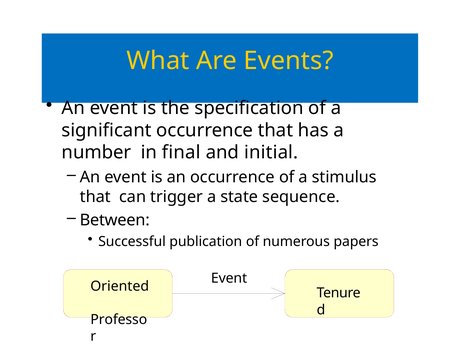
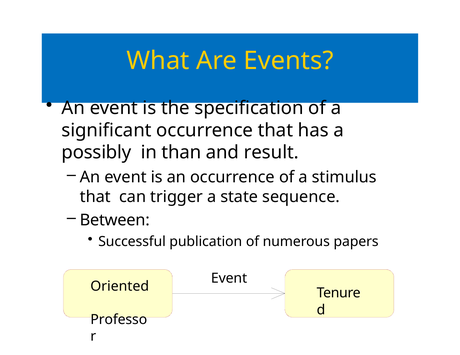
number: number -> possibly (96, 153)
final: final -> than (181, 153)
initial: initial -> result (271, 153)
